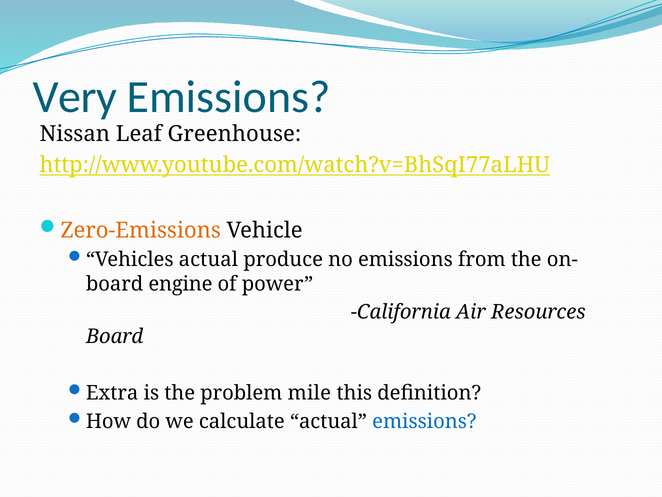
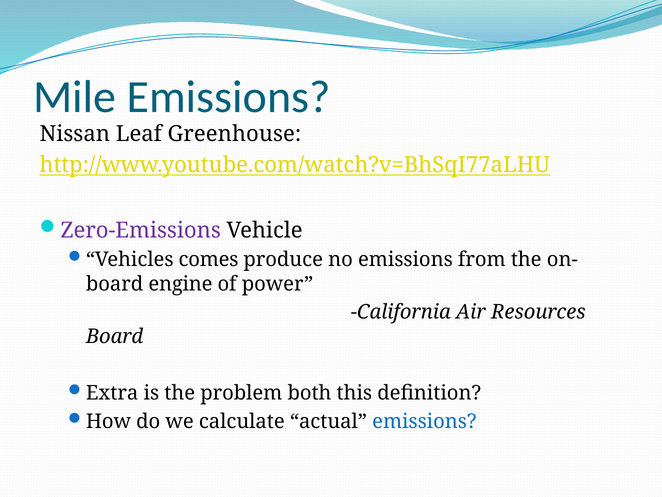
Very: Very -> Mile (75, 97)
Zero-Emissions colour: orange -> purple (141, 230)
Vehicles actual: actual -> comes (209, 259)
mile: mile -> both (309, 393)
